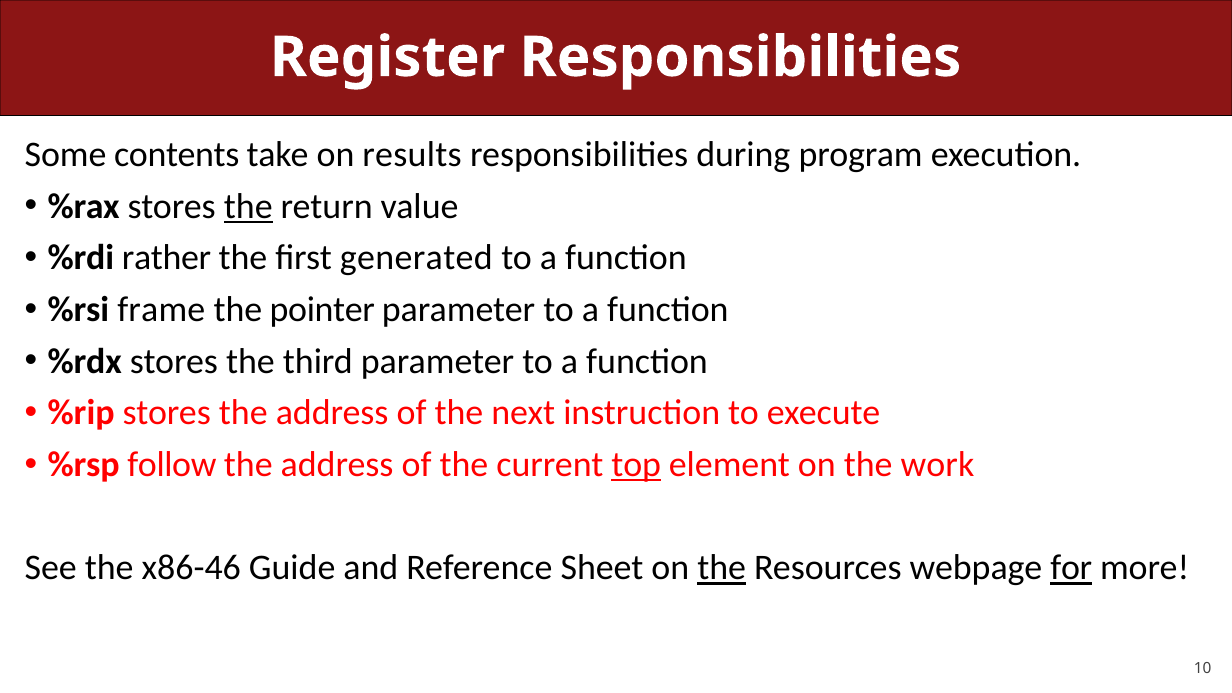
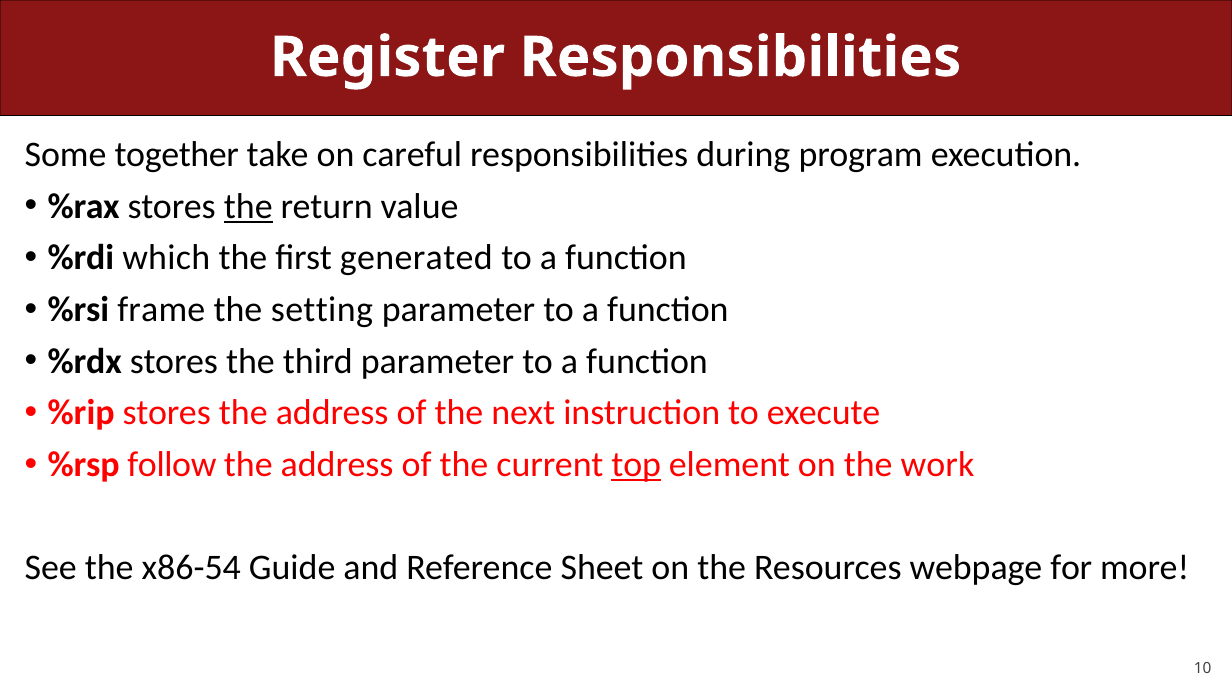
contents: contents -> together (177, 155)
results: results -> careful (412, 155)
rather: rather -> which (166, 258)
pointer: pointer -> setting (322, 310)
x86-46: x86-46 -> x86-54 (191, 568)
the underline: present -> none (722, 568)
for underline: present -> none (1071, 568)
